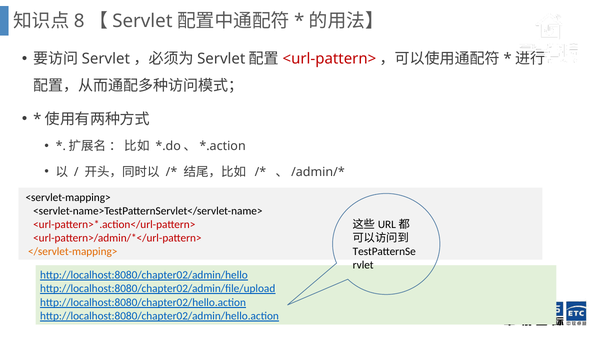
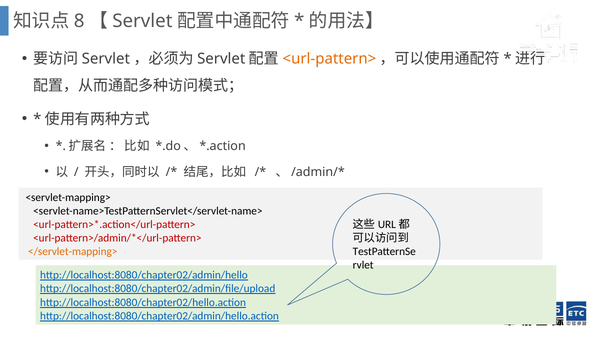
<url-pattern> colour: red -> orange (329, 59)
